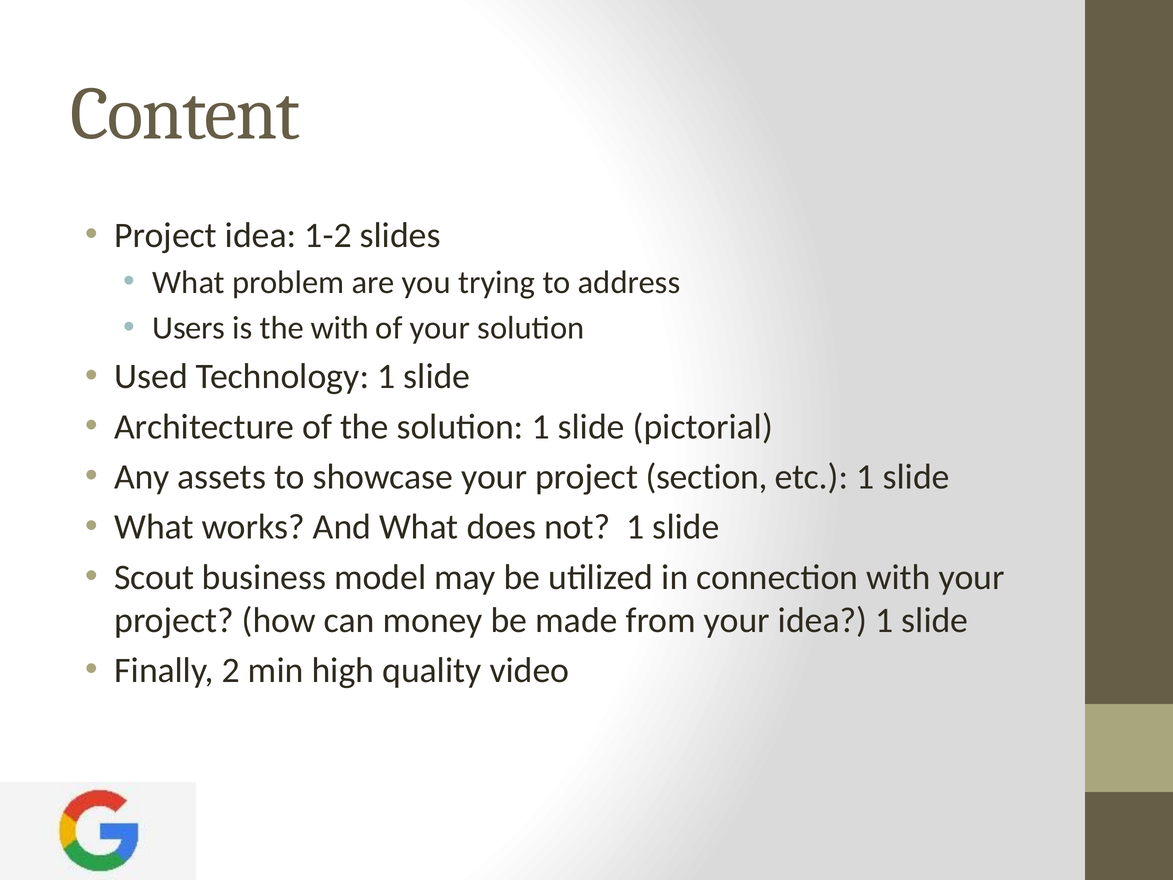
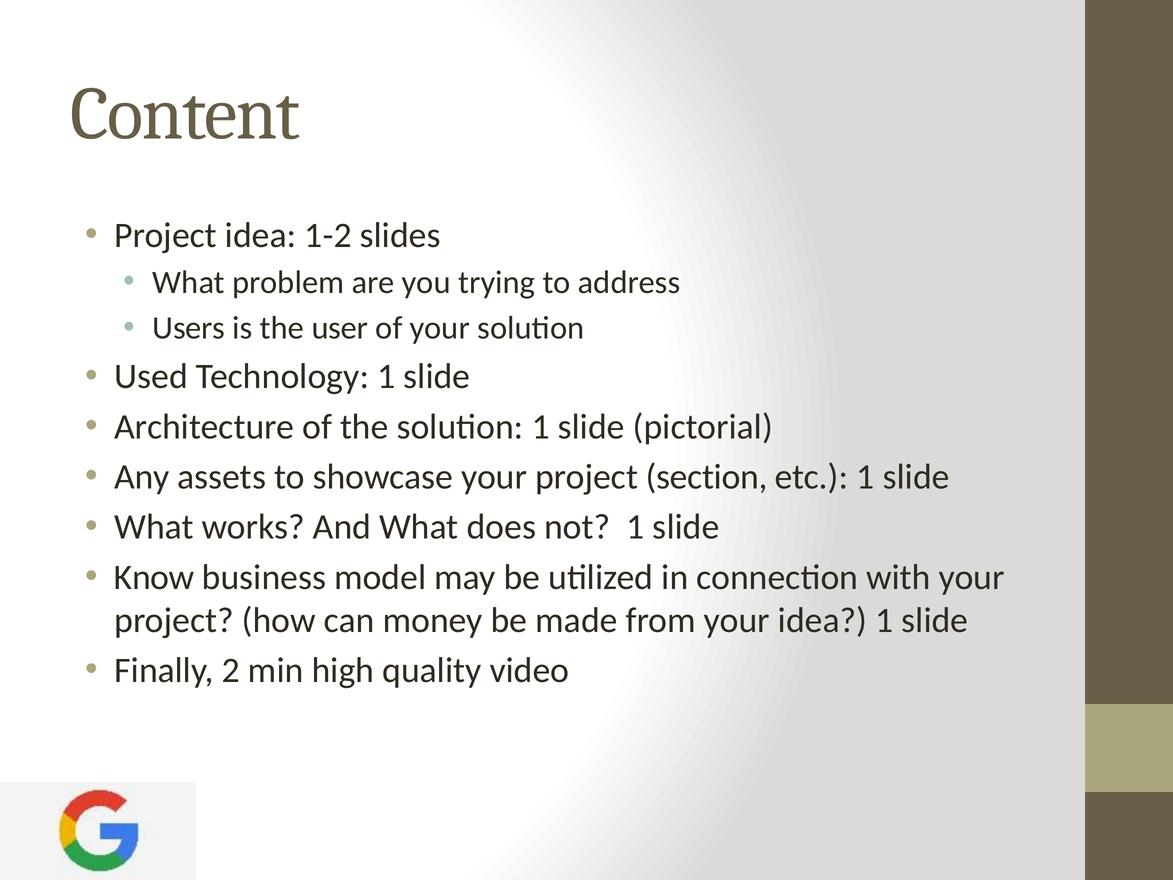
the with: with -> user (340, 328)
Scout: Scout -> Know (154, 577)
